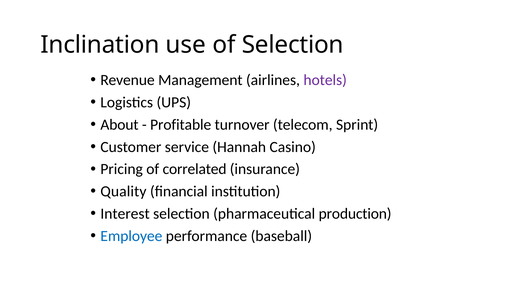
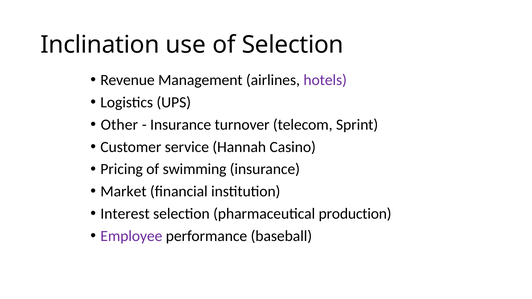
About: About -> Other (119, 125)
Profitable: Profitable -> Insurance (181, 125)
correlated: correlated -> swimming (195, 169)
Quality: Quality -> Market (123, 192)
Employee colour: blue -> purple (131, 236)
